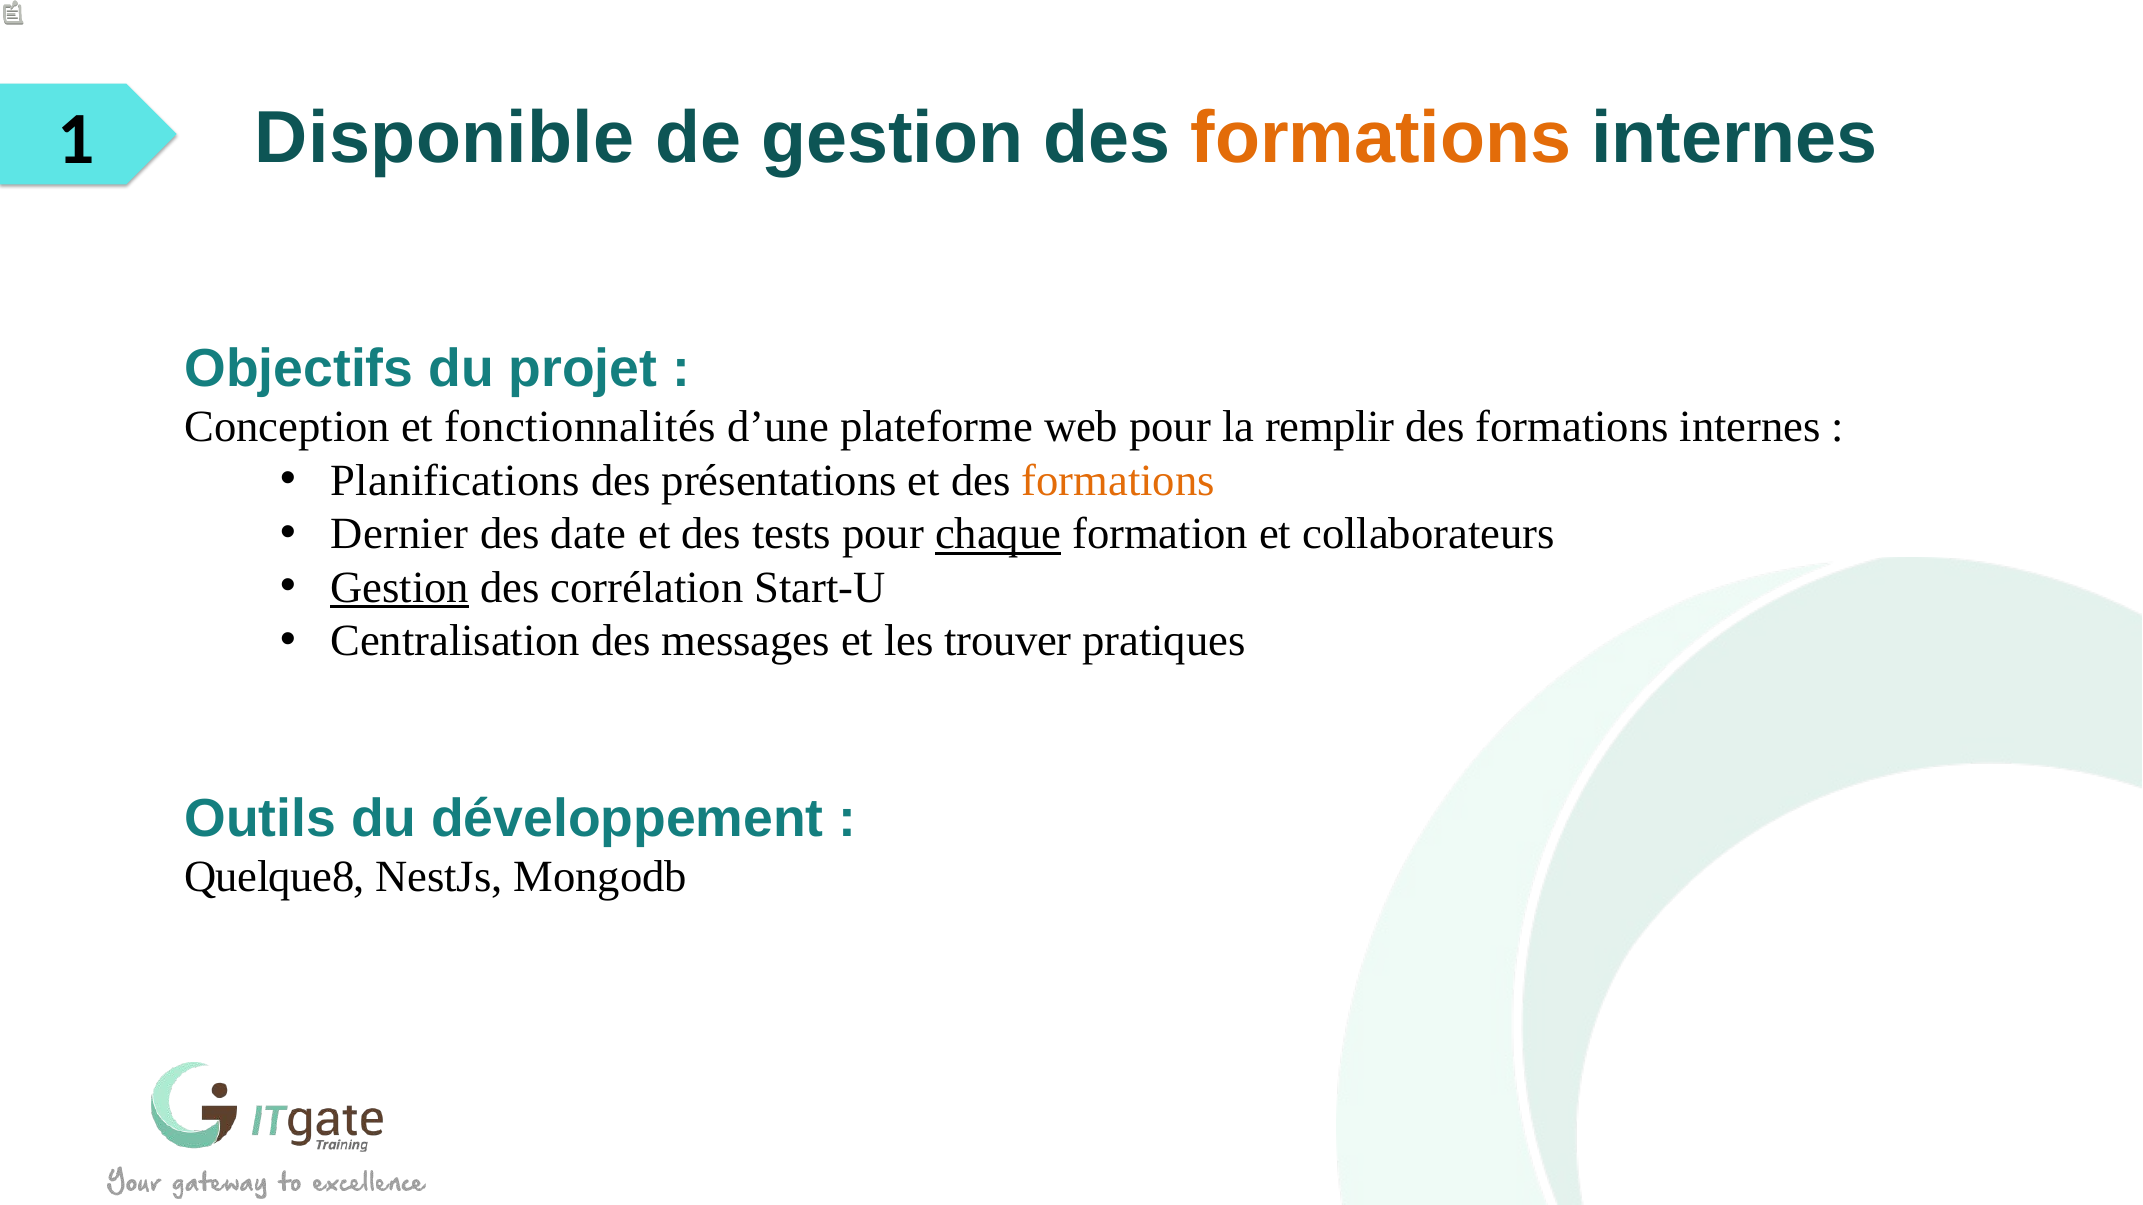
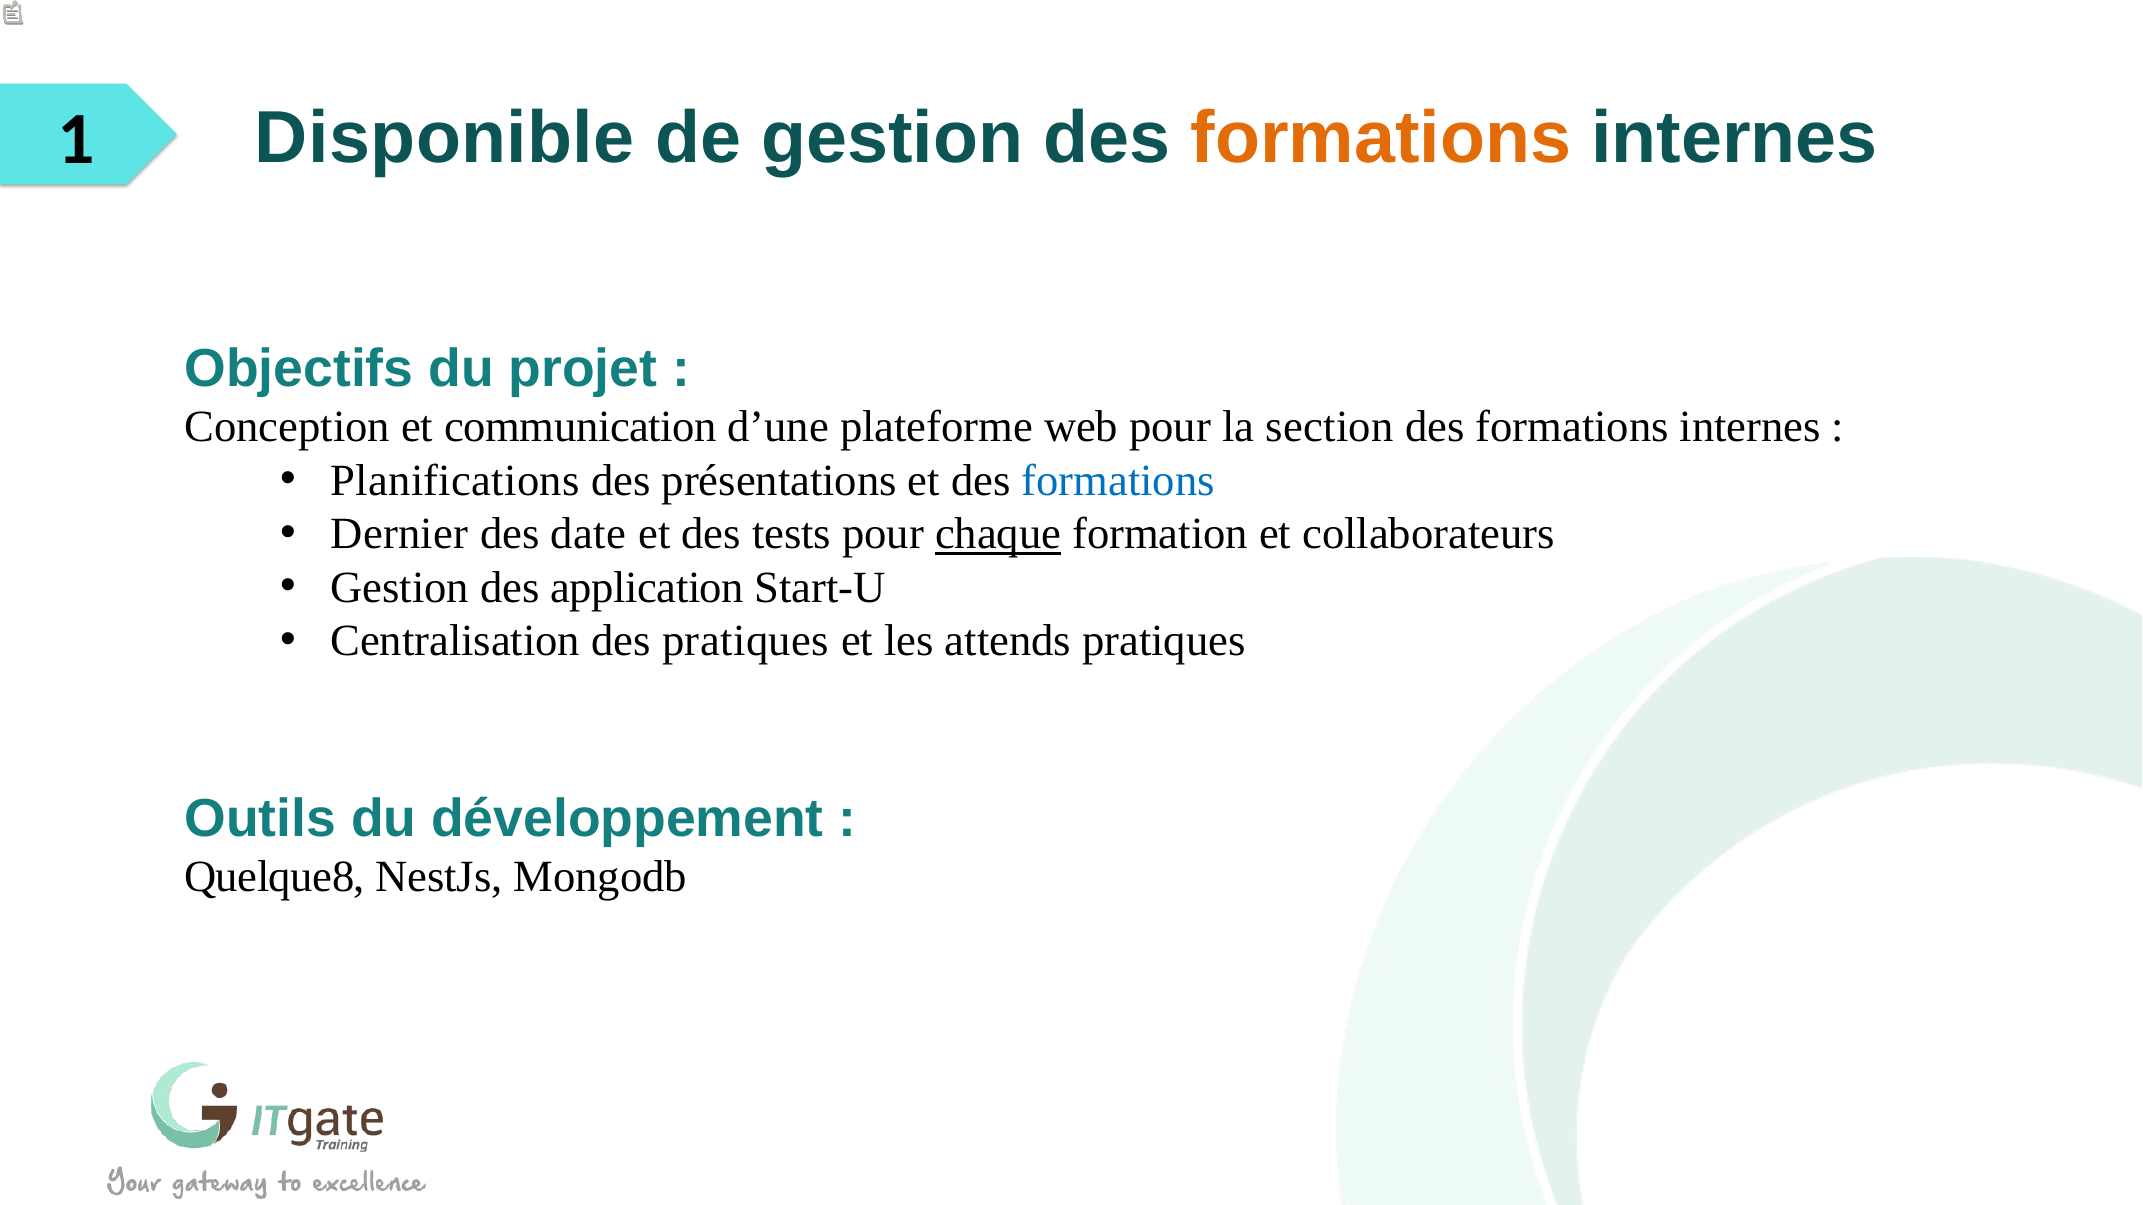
fonctionnalités: fonctionnalités -> communication (581, 427)
remplir: remplir -> section (1330, 427)
formations colour: orange -> blue (1118, 481)
Gestion underline: present -> none (400, 588)
corrélation: corrélation -> application (647, 588)
des messages: messages -> pratiques (746, 641)
trouver: trouver -> attends (1008, 641)
